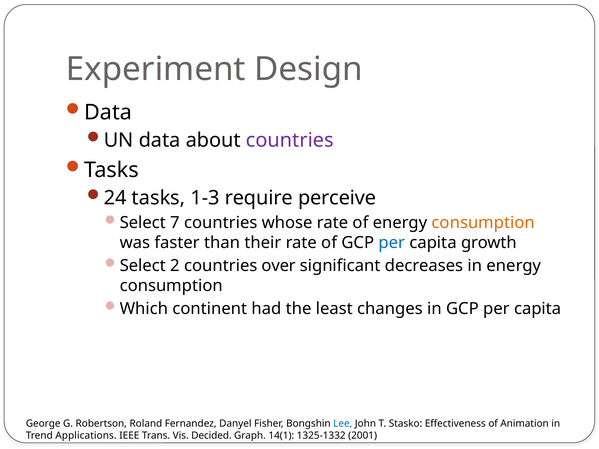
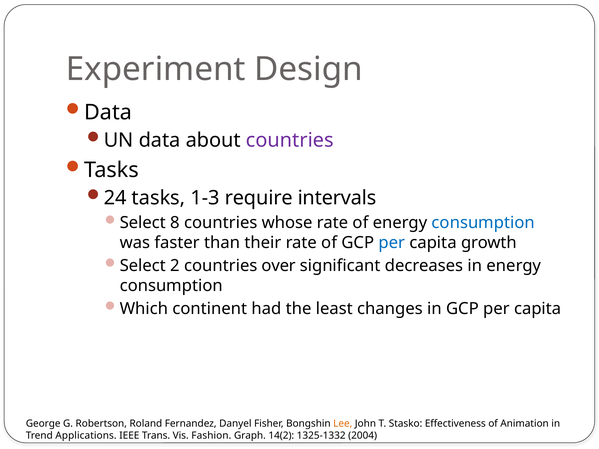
perceive: perceive -> intervals (337, 198)
7: 7 -> 8 (175, 223)
consumption colour: orange -> blue (483, 223)
Lee colour: blue -> orange (343, 424)
Decided: Decided -> Fashion (211, 436)
14(1: 14(1 -> 14(2 (281, 436)
2001: 2001 -> 2004 (363, 436)
